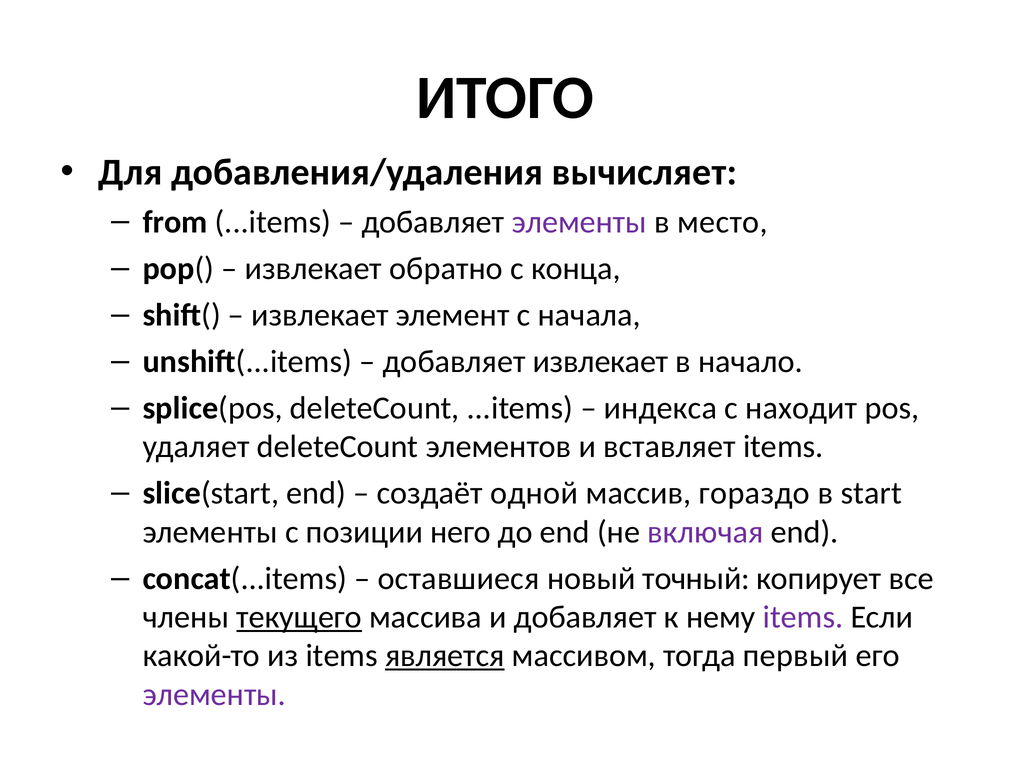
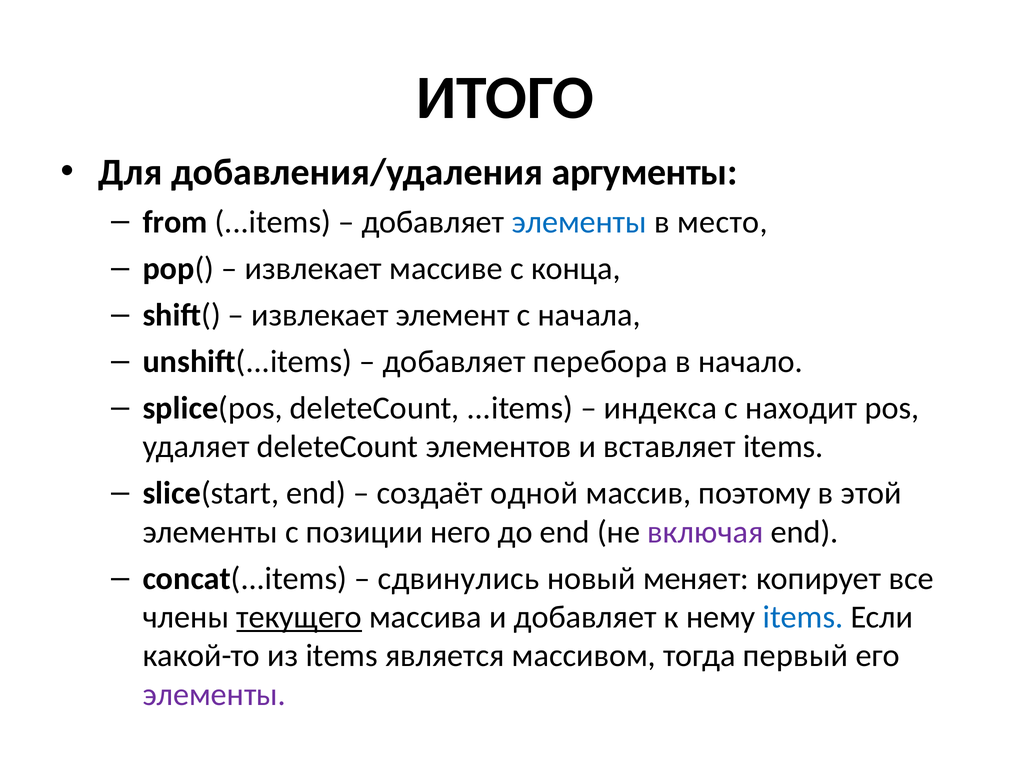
вычисляет: вычисляет -> аргументы (645, 172)
элементы colour: purple -> blue (579, 222)
обратно: обратно -> массиве (446, 269)
добавляет извлекает: извлекает -> перебора (600, 362)
гораздо: гораздо -> поэтому (755, 494)
start: start -> этой (871, 494)
оставшиеся: оставшиеся -> сдвинулись (459, 579)
точный: точный -> меняет (696, 579)
items colour: purple -> blue (803, 618)
является underline: present -> none (445, 656)
